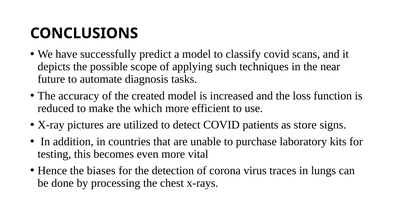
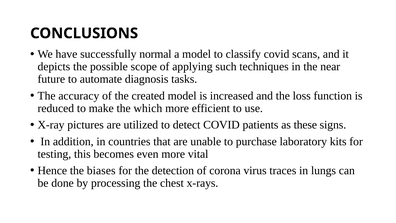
predict: predict -> normal (155, 54)
store: store -> these (305, 125)
